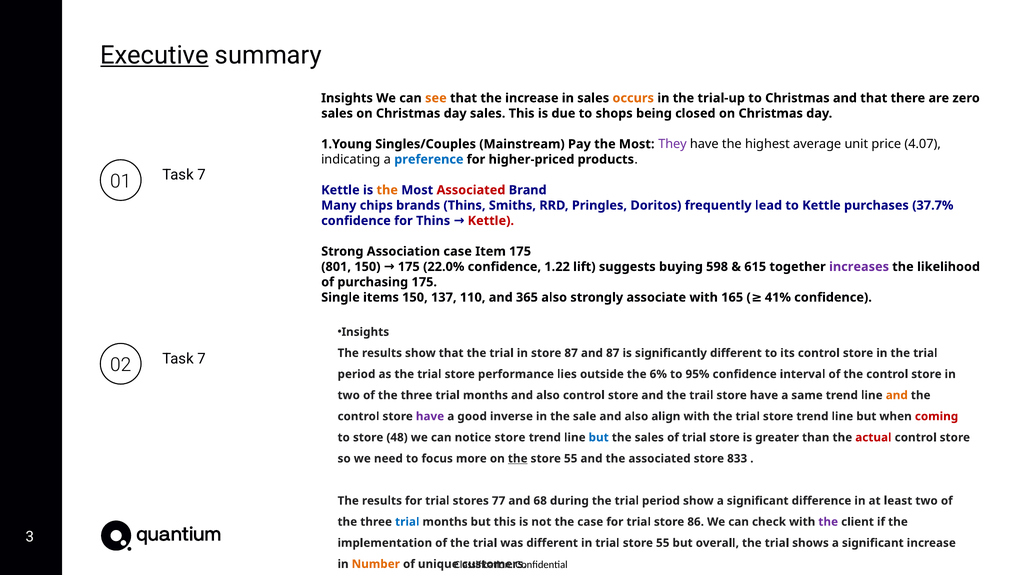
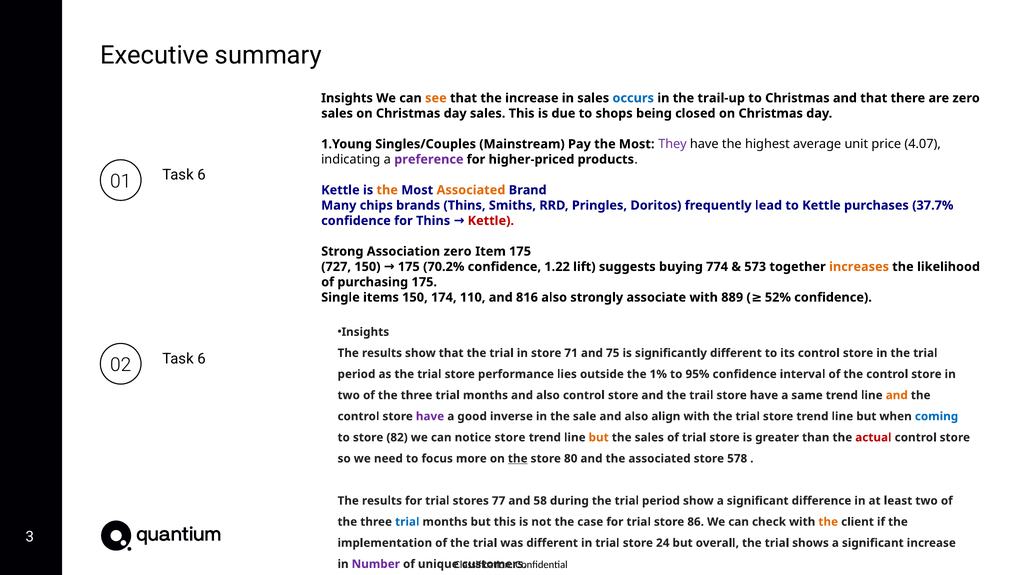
Executive underline: present -> none (154, 55)
occurs colour: orange -> blue (633, 98)
trial-up: trial-up -> trail-up (721, 98)
preference colour: blue -> purple (429, 159)
7: 7 -> 6 (202, 175)
Associated colour: red -> orange (471, 190)
Association case: case -> zero (458, 251)
801: 801 -> 727 (336, 267)
22.0%: 22.0% -> 70.2% (444, 267)
598: 598 -> 774 (717, 267)
615: 615 -> 573 (755, 267)
increases colour: purple -> orange (859, 267)
137: 137 -> 174 (444, 297)
365: 365 -> 816 (527, 297)
165: 165 -> 889 (732, 297)
41%: 41% -> 52% (778, 297)
store 87: 87 -> 71 (571, 353)
and 87: 87 -> 75 (613, 353)
7: 7 -> 6 (202, 359)
6%: 6% -> 1% (658, 374)
coming colour: red -> blue (937, 416)
48: 48 -> 82 (397, 437)
but colour: blue -> orange (599, 437)
55: 55 -> 80 (571, 458)
833: 833 -> 578 (737, 458)
68: 68 -> 58 (540, 501)
the colour: purple -> orange (828, 522)
trial store 55: 55 -> 24 (663, 543)
Number colour: orange -> purple (376, 564)
